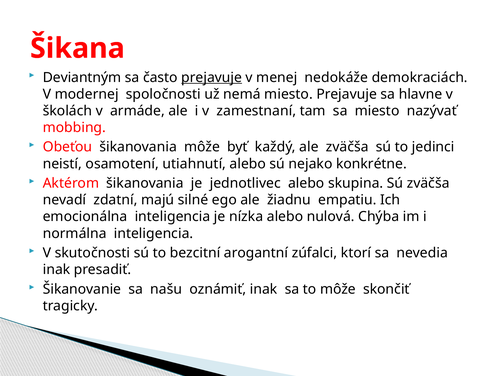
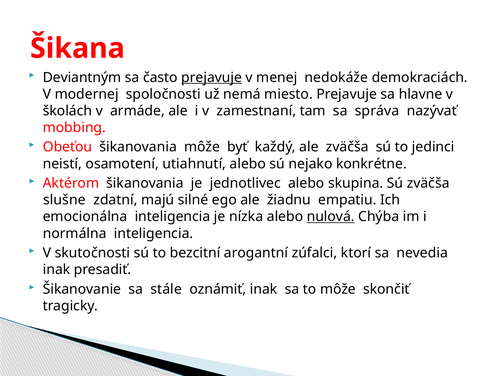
sa miesto: miesto -> správa (377, 111)
nevadí: nevadí -> slušne (64, 200)
nulová underline: none -> present (331, 217)
našu: našu -> stále (166, 290)
